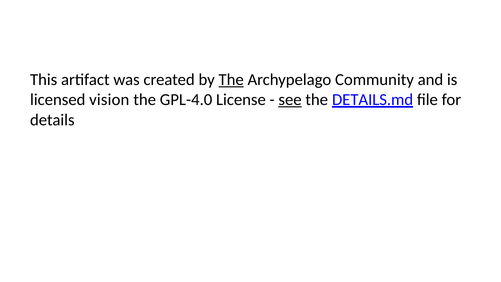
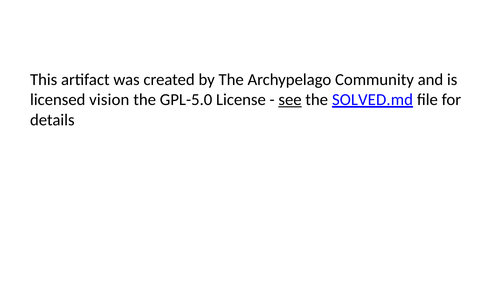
The underline: present -> none (231, 79)
GPL-4.0: GPL-4.0 -> GPL-5.0 (186, 100)
DETAILS.md: DETAILS.md -> SOLVED.md (372, 100)
